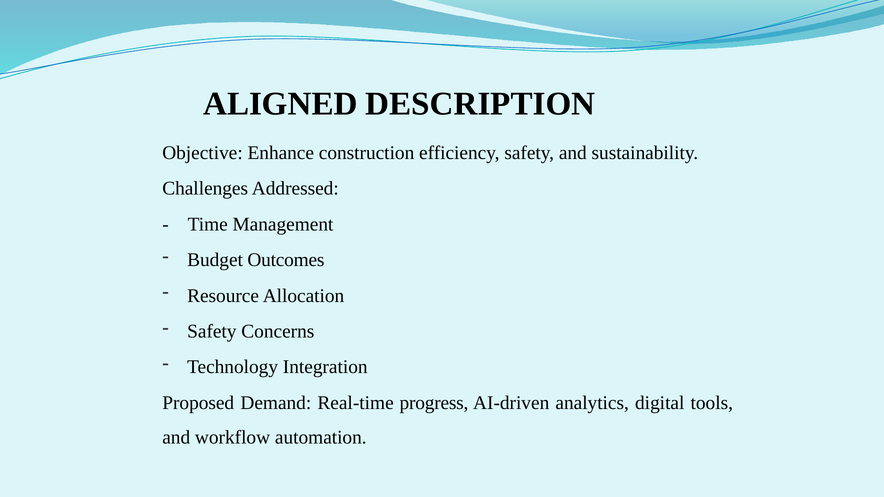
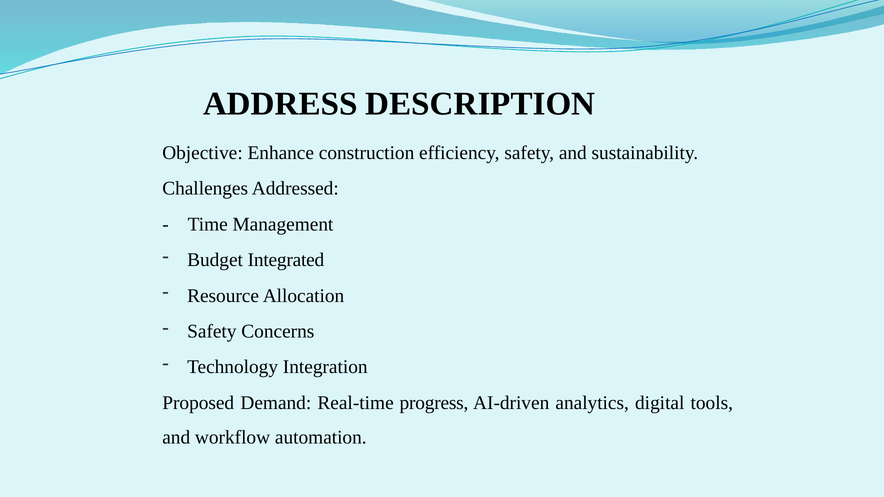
ALIGNED: ALIGNED -> ADDRESS (280, 104)
Outcomes: Outcomes -> Integrated (286, 260)
